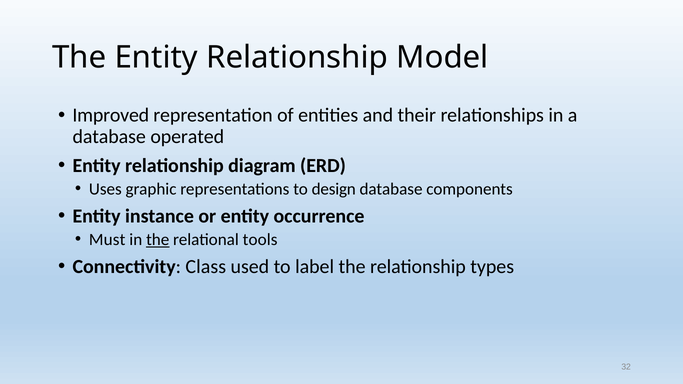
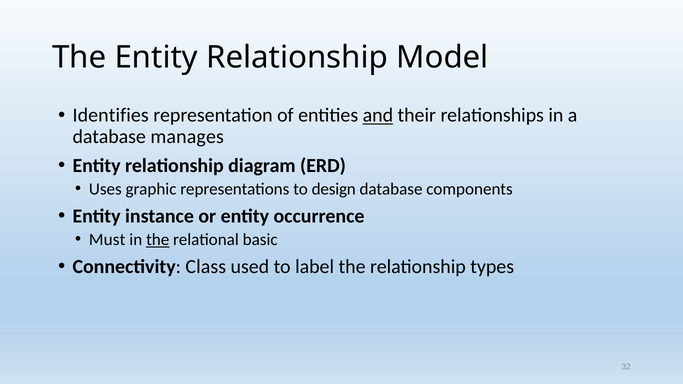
Improved: Improved -> Identifies (111, 115)
and underline: none -> present (378, 115)
operated: operated -> manages (187, 137)
tools: tools -> basic (260, 240)
